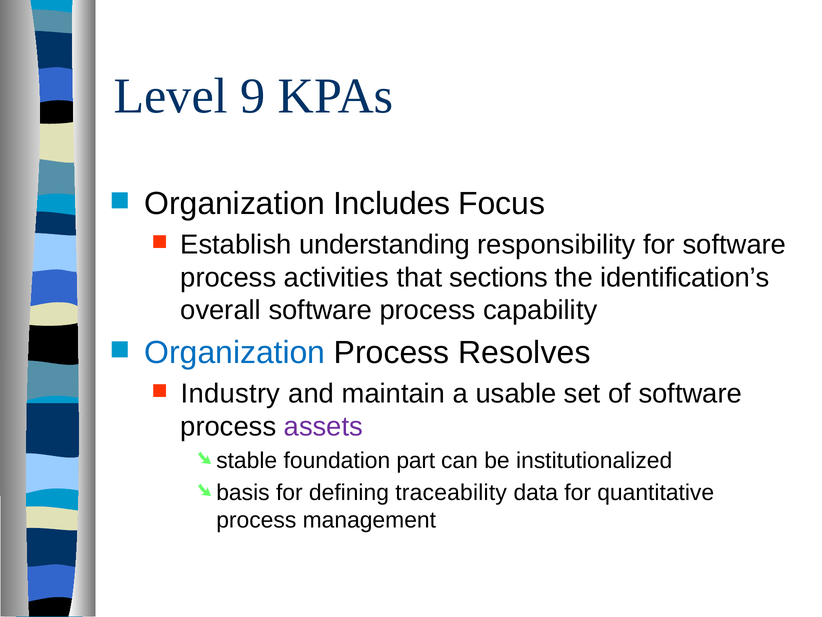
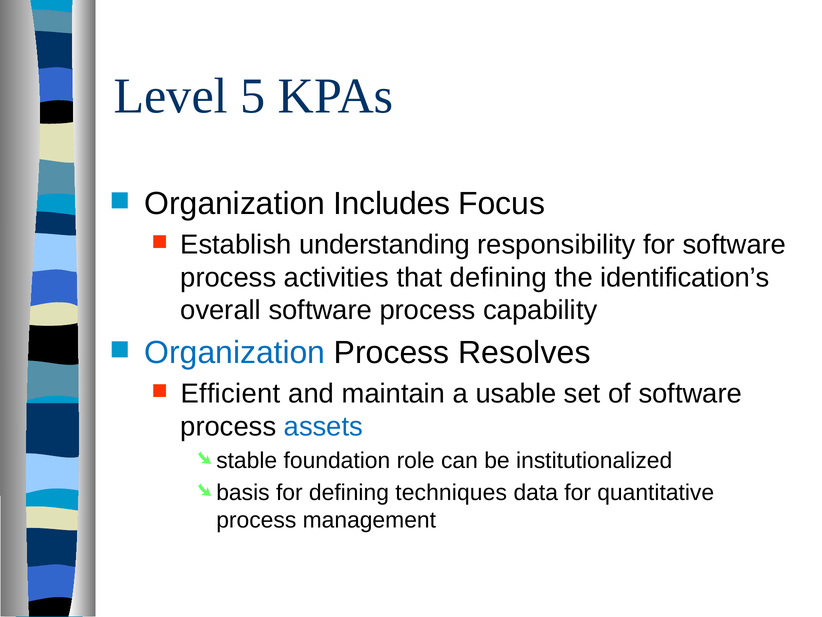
9: 9 -> 5 (253, 96)
that sections: sections -> defining (498, 277)
Industry: Industry -> Efficient (230, 393)
assets colour: purple -> blue (323, 426)
part: part -> role (416, 461)
traceability: traceability -> techniques (451, 492)
